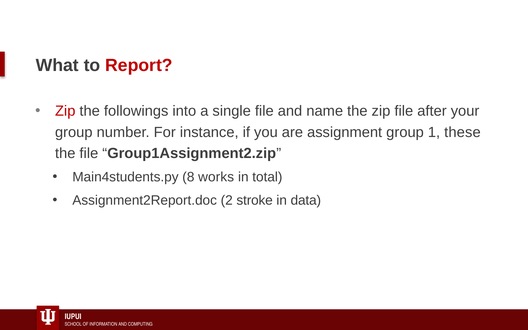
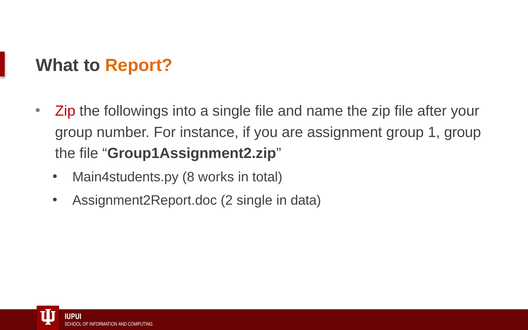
Report colour: red -> orange (139, 65)
1 these: these -> group (463, 132)
2 stroke: stroke -> single (255, 200)
